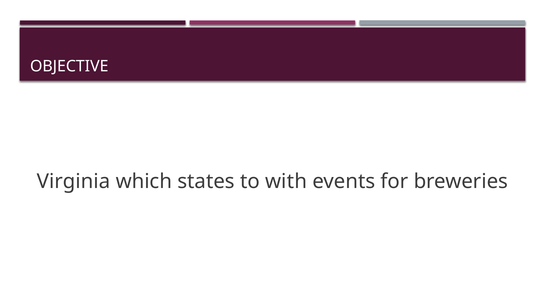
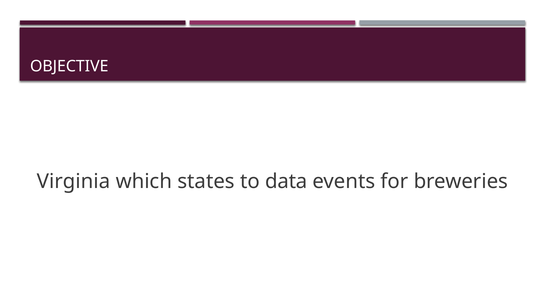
with: with -> data (286, 181)
